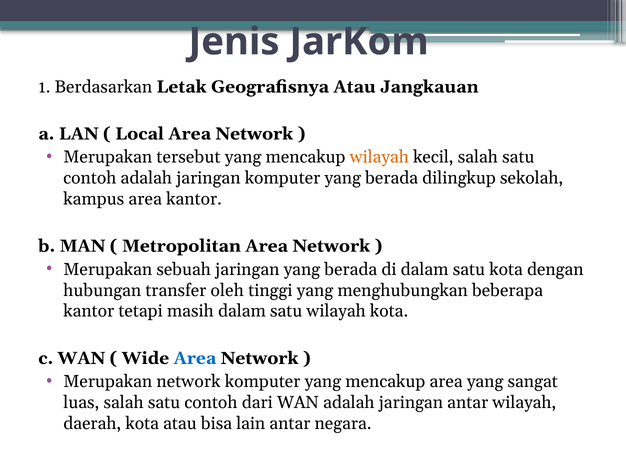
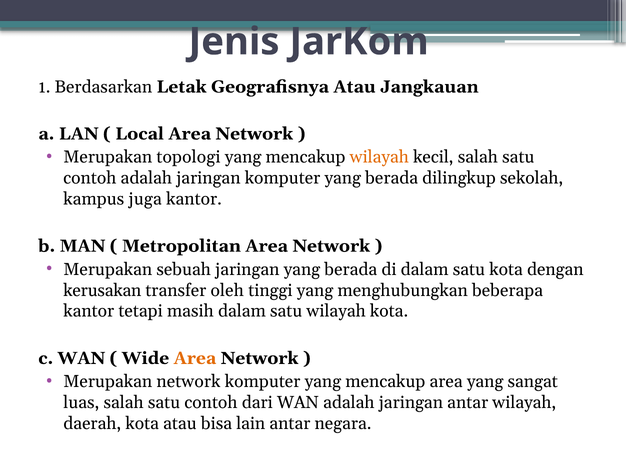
tersebut: tersebut -> topologi (188, 157)
kampus area: area -> juga (145, 199)
hubungan: hubungan -> kerusakan (102, 291)
Area colour: blue -> orange (195, 359)
